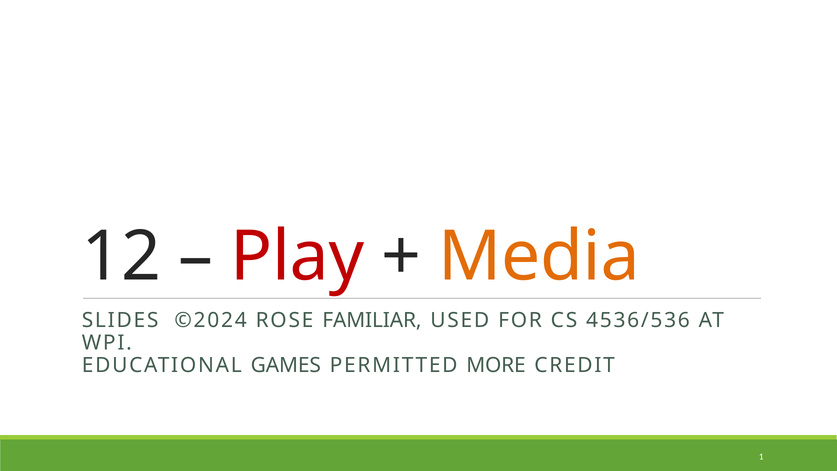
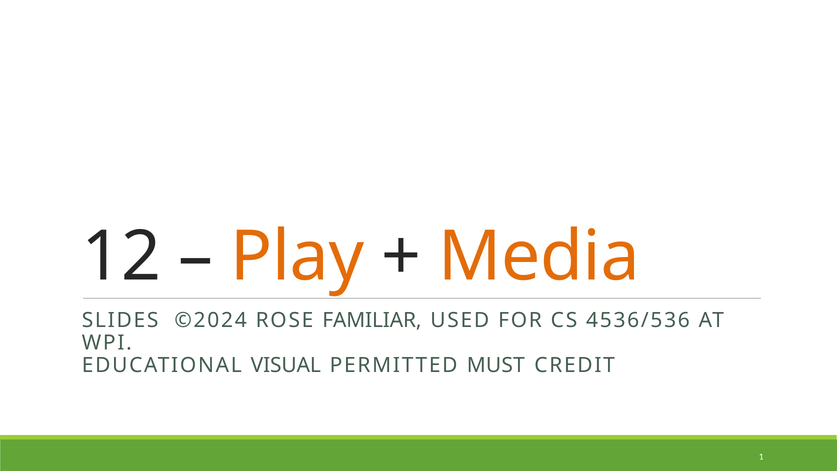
Play colour: red -> orange (297, 257)
GAMES: GAMES -> VISUAL (286, 365)
MORE: MORE -> MUST (496, 365)
